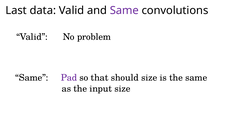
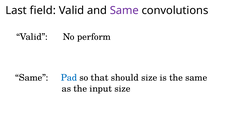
data: data -> field (43, 10)
problem: problem -> perform (94, 37)
Pad colour: purple -> blue (69, 78)
